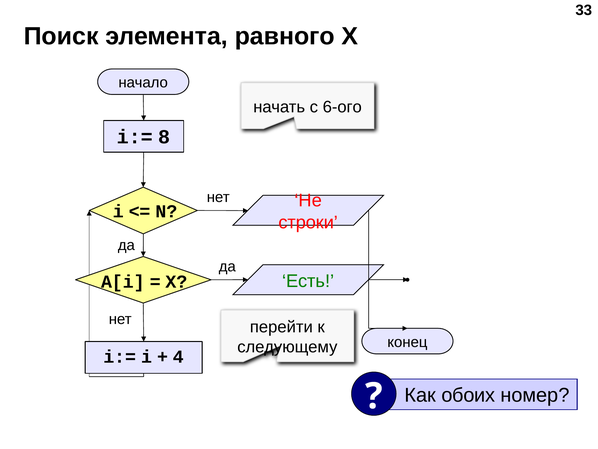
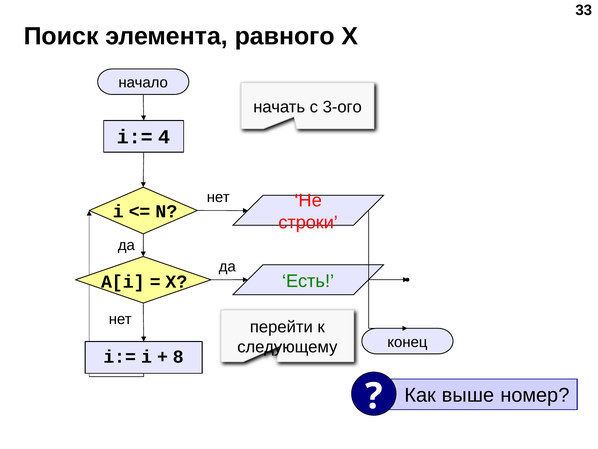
6-ого: 6-ого -> 3-ого (342, 107)
8: 8 -> 4 (164, 137)
4: 4 -> 8 (178, 356)
обоих: обоих -> выше (468, 395)
